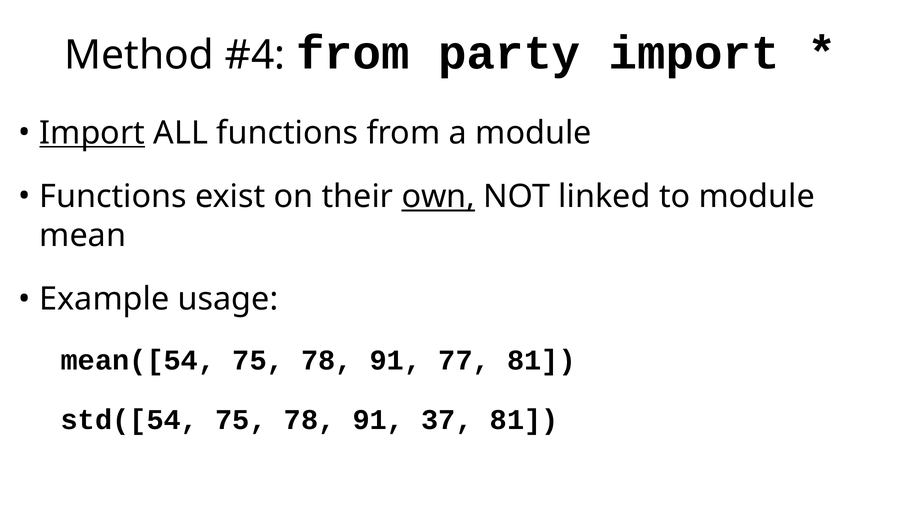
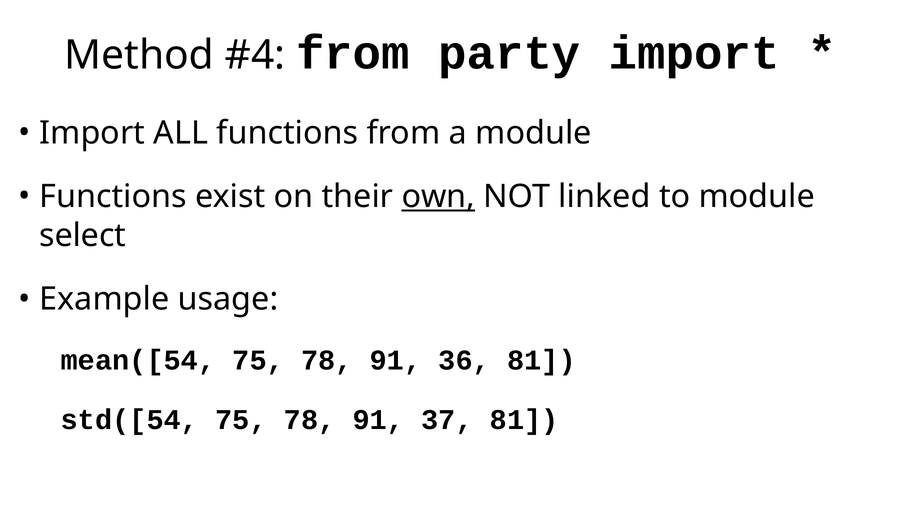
Import underline: present -> none (92, 133)
mean: mean -> select (83, 235)
77: 77 -> 36 (464, 360)
